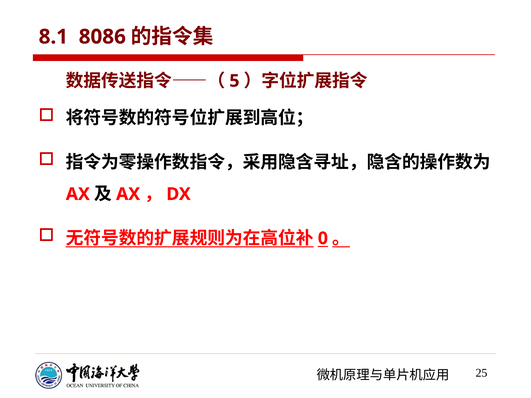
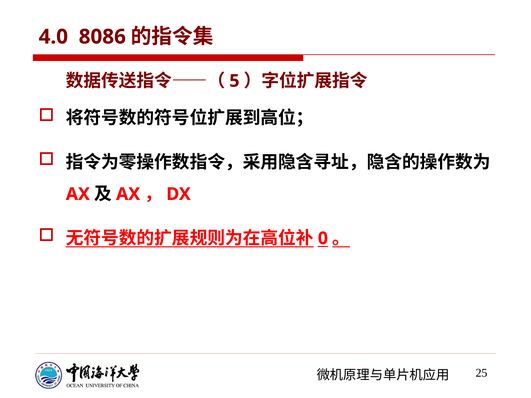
8.1: 8.1 -> 4.0 (53, 37)
